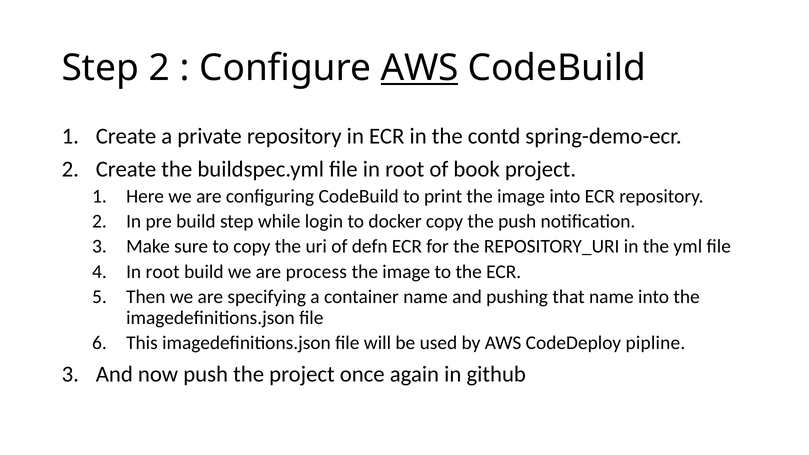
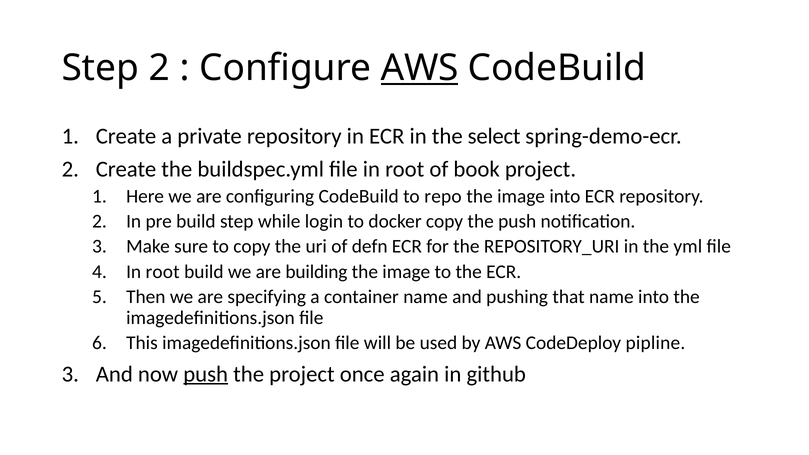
contd: contd -> select (494, 136)
print: print -> repo (443, 196)
process: process -> building (316, 272)
push underline: none -> present (206, 374)
